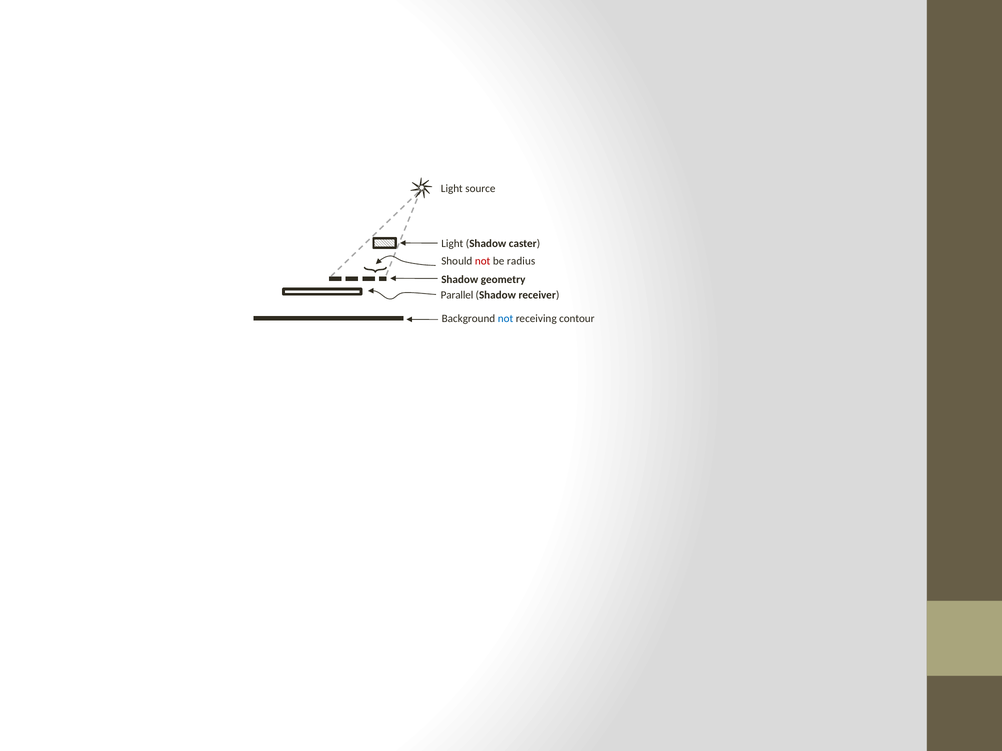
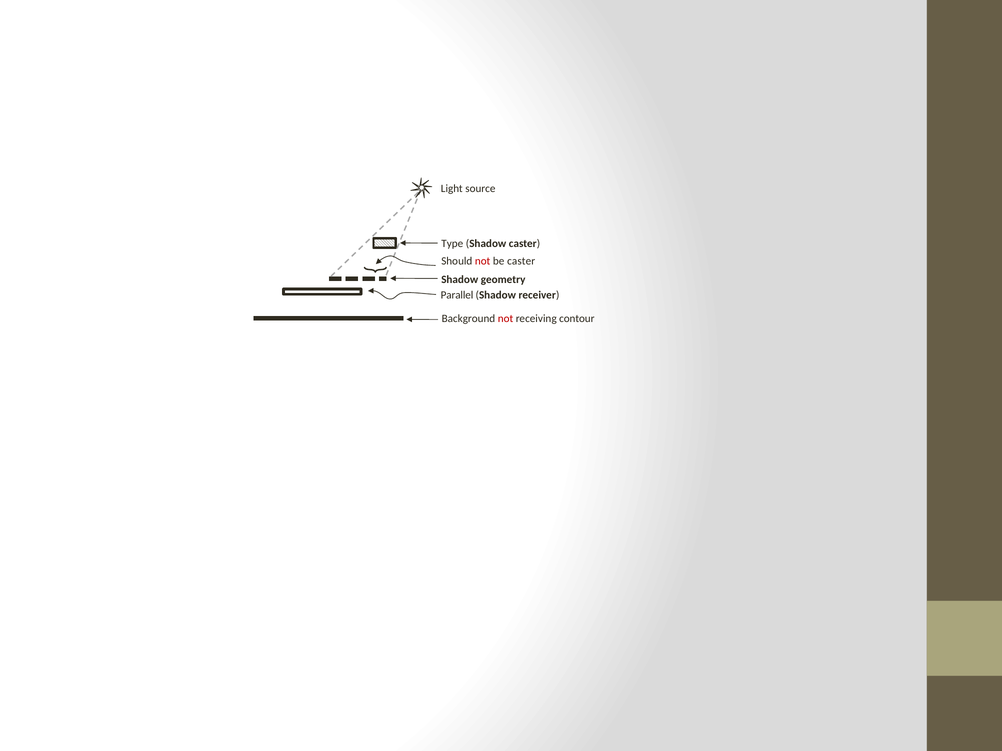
Light: Light -> Type (452, 244)
be radius: radius -> caster (521, 261)
not colour: blue -> red (506, 319)
